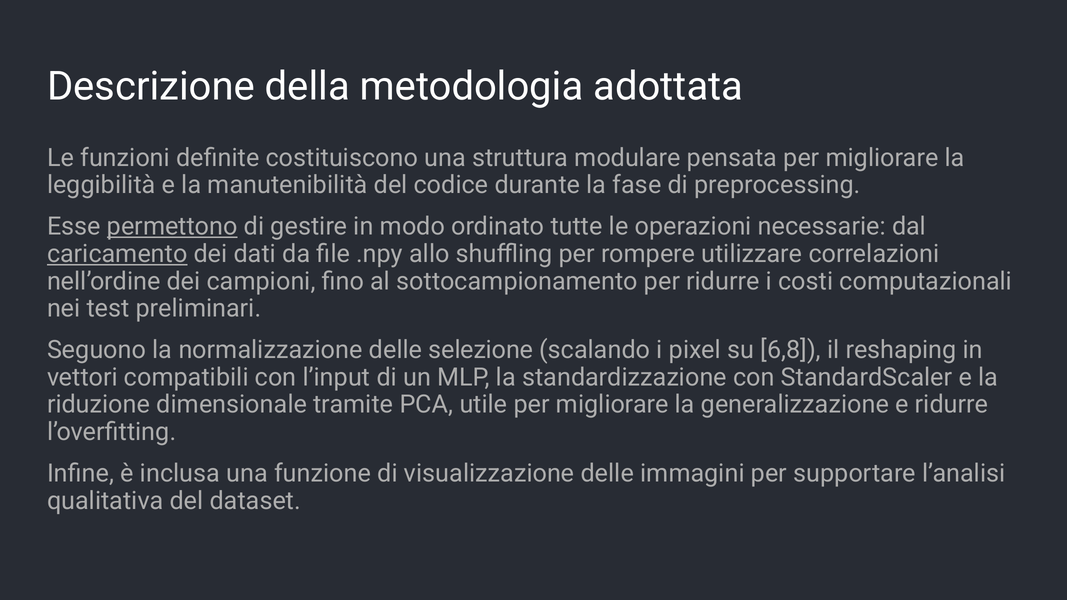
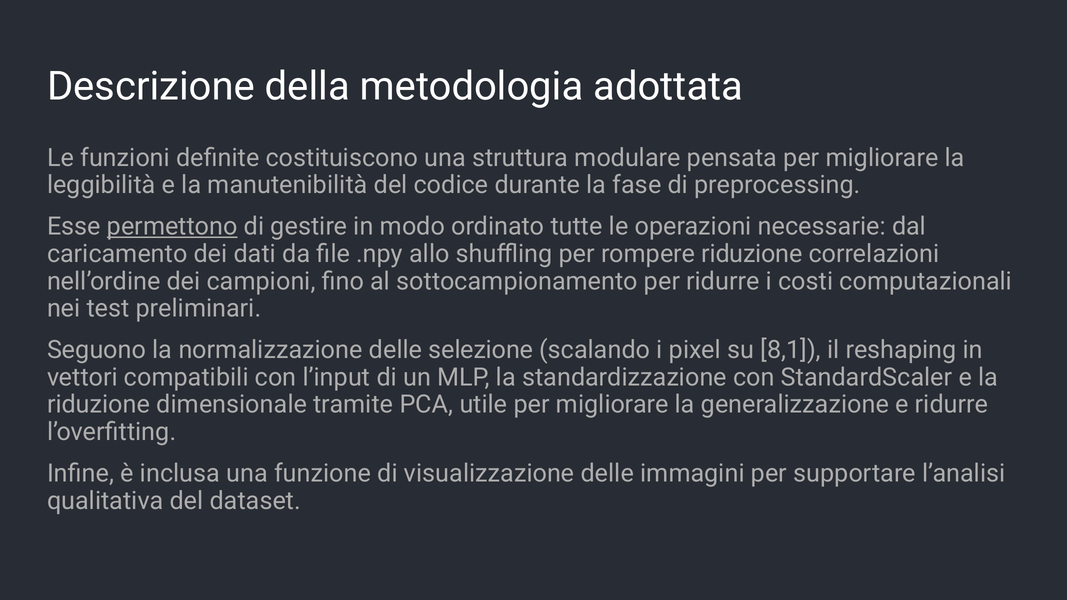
caricamento underline: present -> none (117, 254)
rompere utilizzare: utilizzare -> riduzione (752, 254)
6,8: 6,8 -> 8,1 (791, 350)
